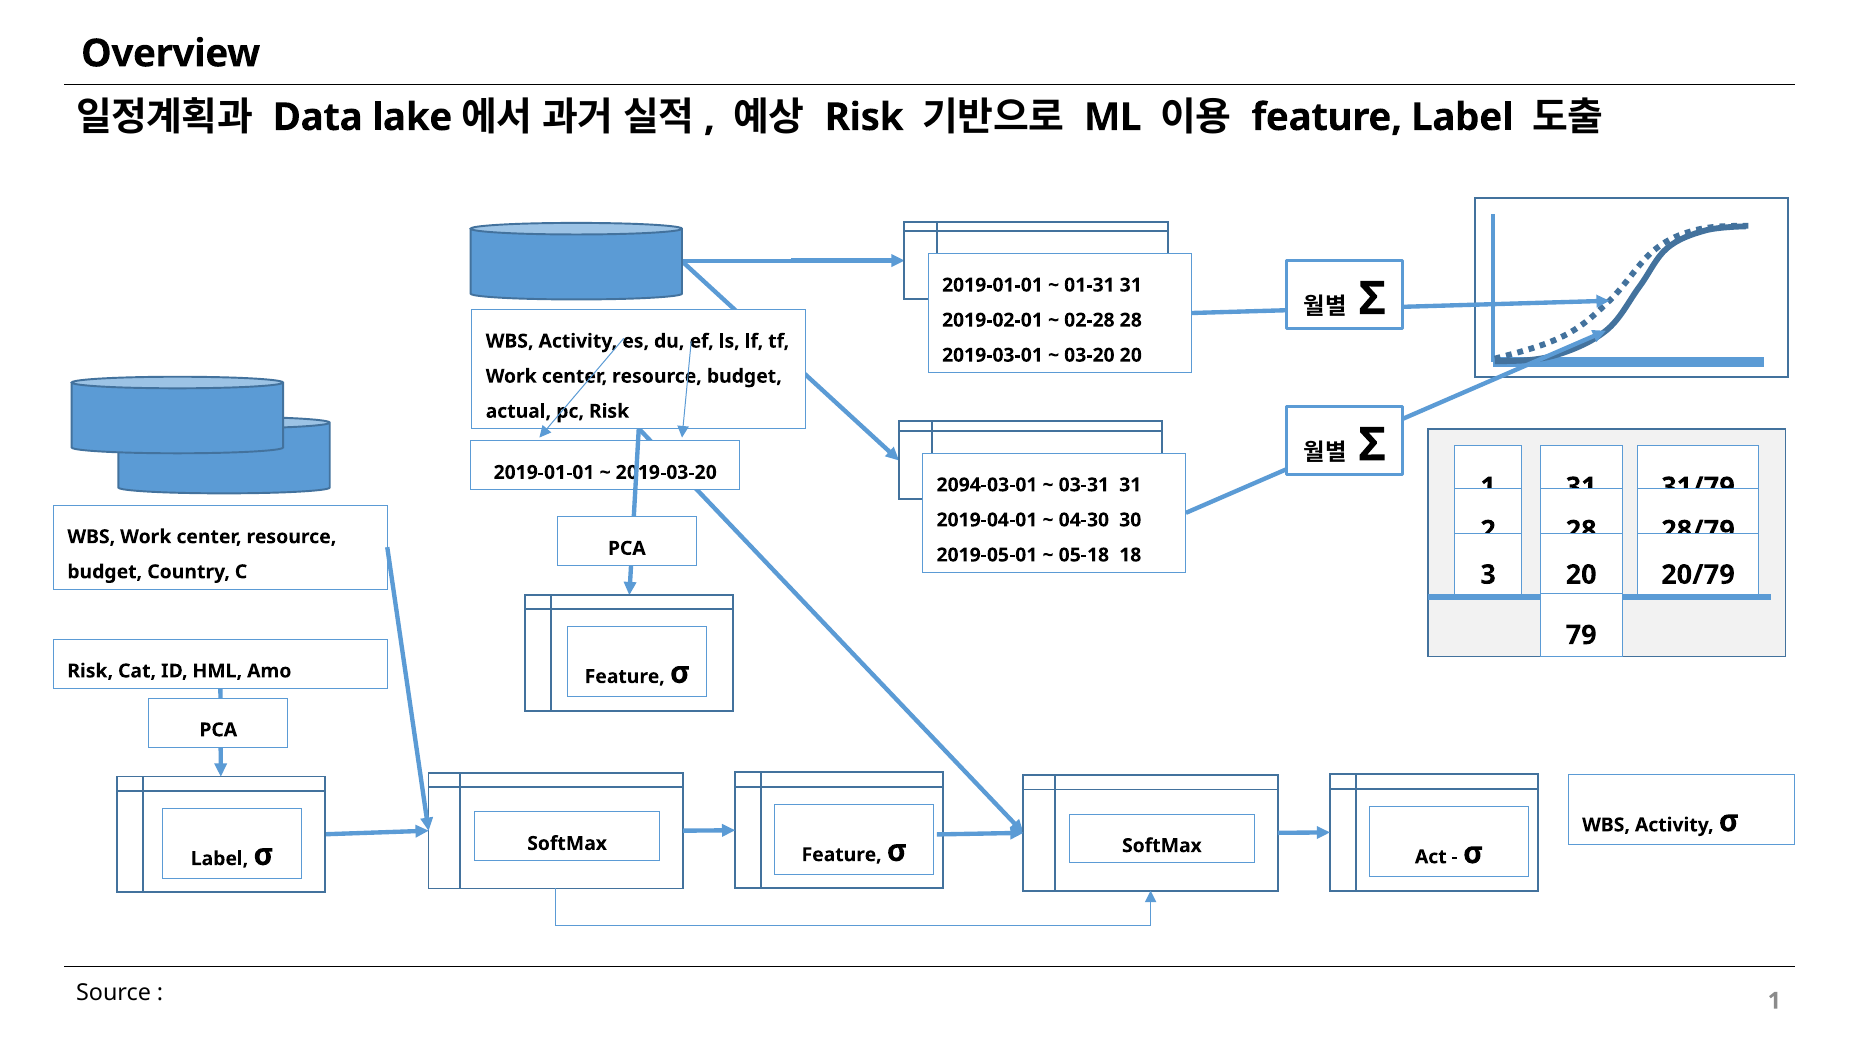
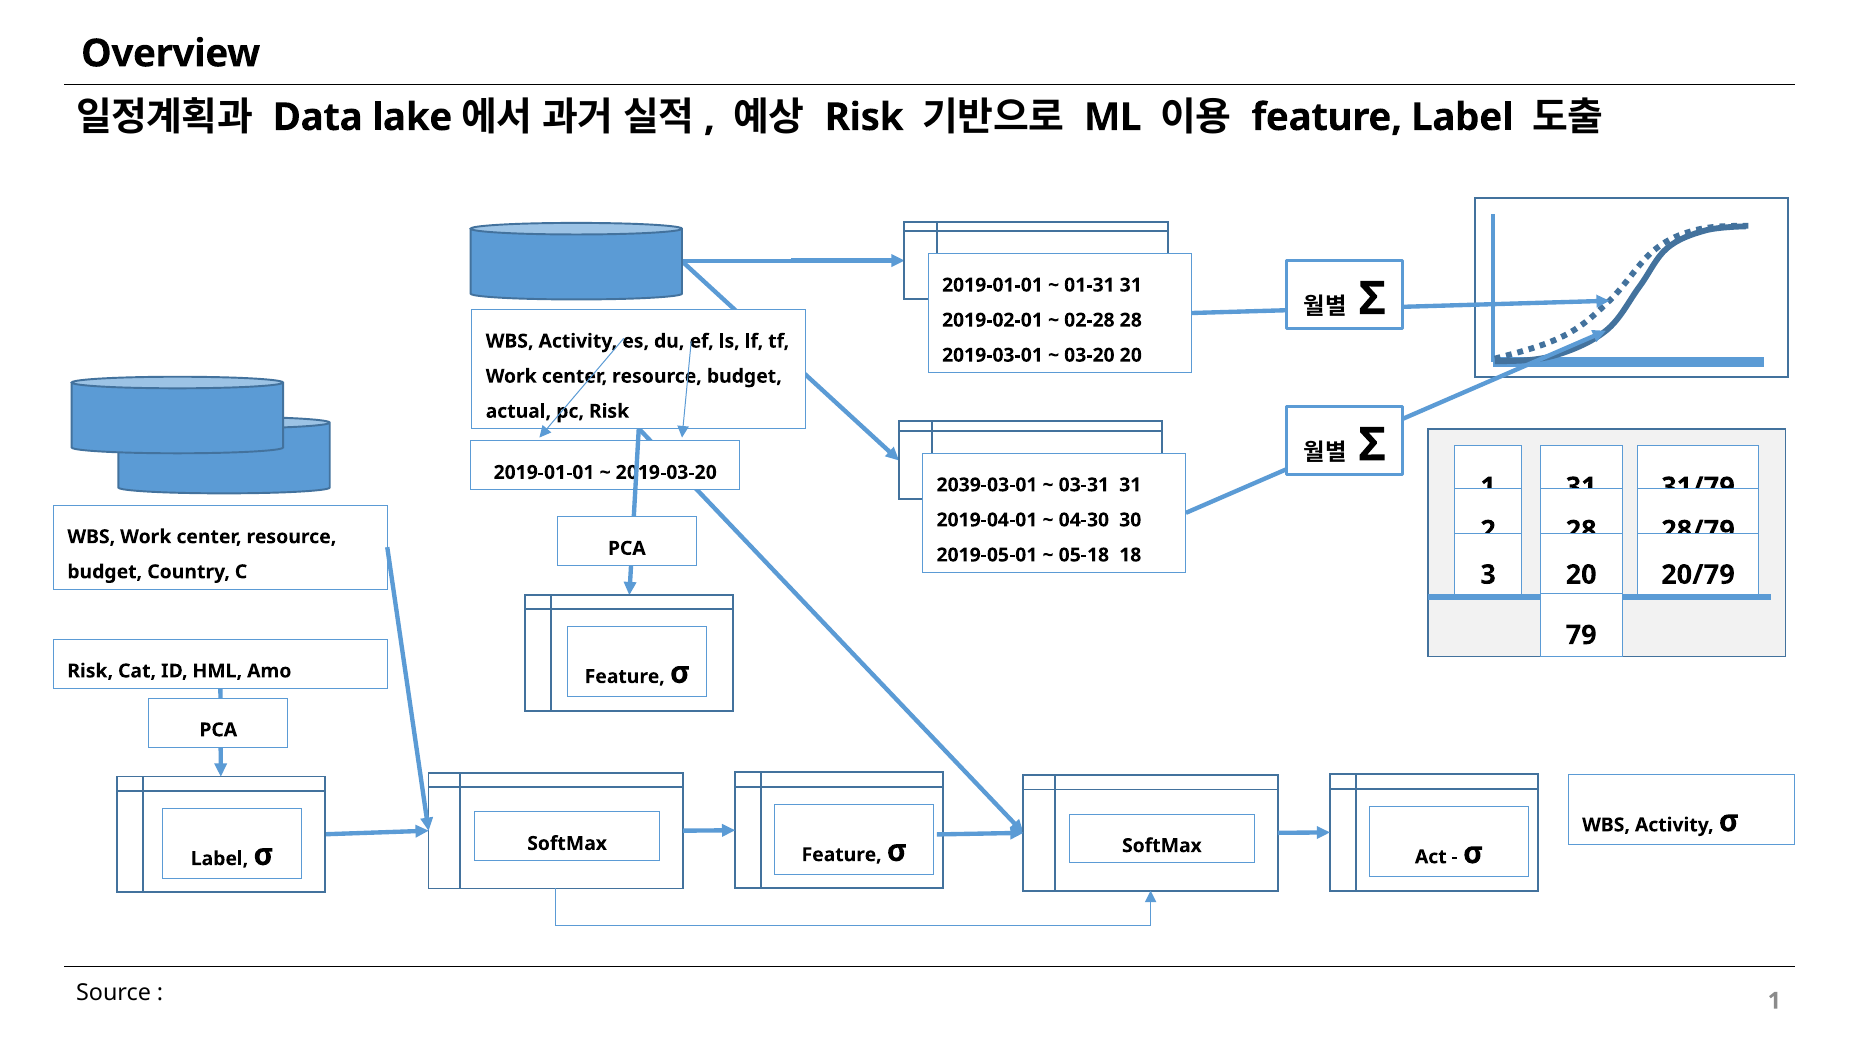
2094-03-01: 2094-03-01 -> 2039-03-01 (987, 485)
